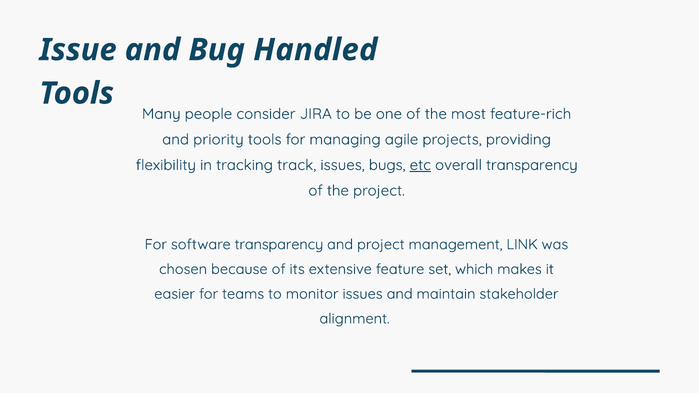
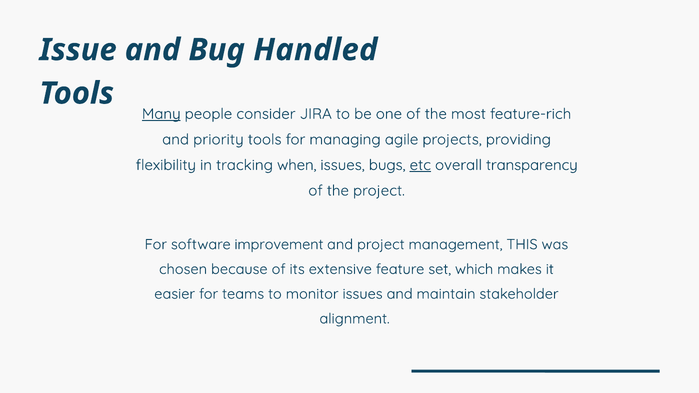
Many underline: none -> present (161, 114)
track: track -> when (297, 165)
software transparency: transparency -> improvement (279, 245)
LINK: LINK -> THIS (522, 245)
